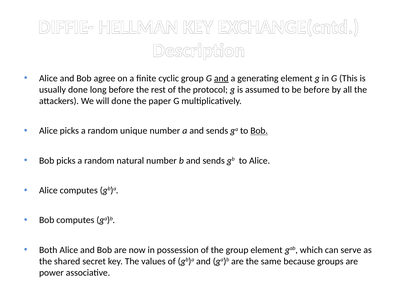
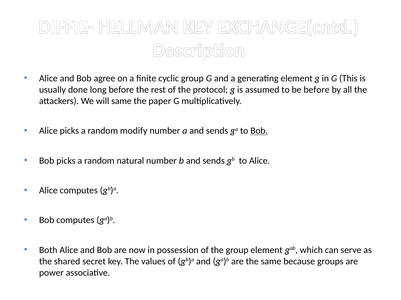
and underline: present -> none (221, 79)
will done: done -> same (121, 101)
unique: unique -> modify (134, 131)
